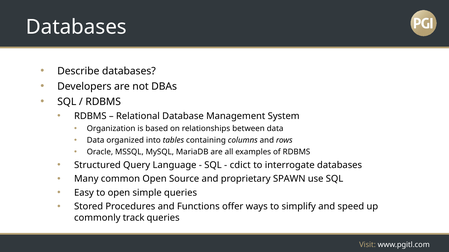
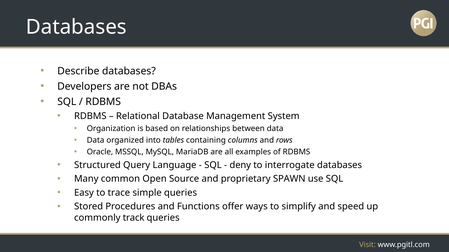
cdict: cdict -> deny (240, 165)
to open: open -> trace (119, 193)
